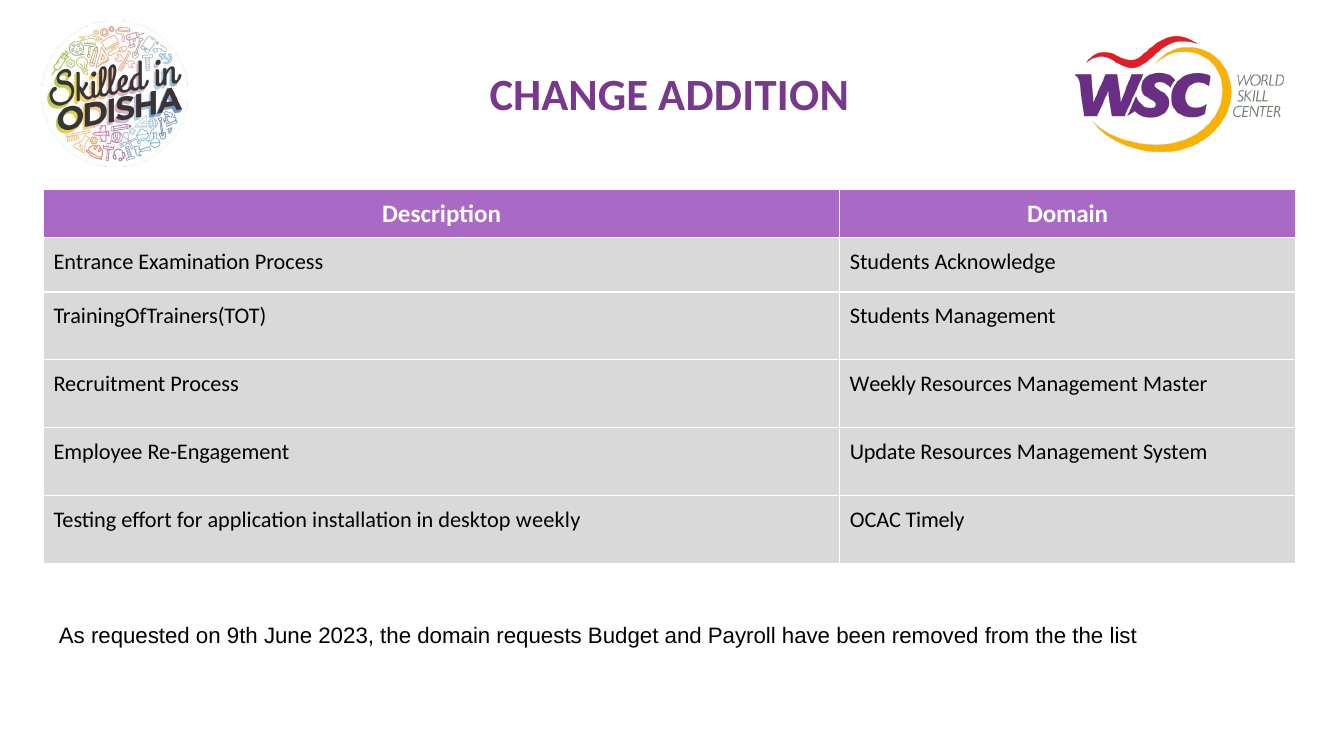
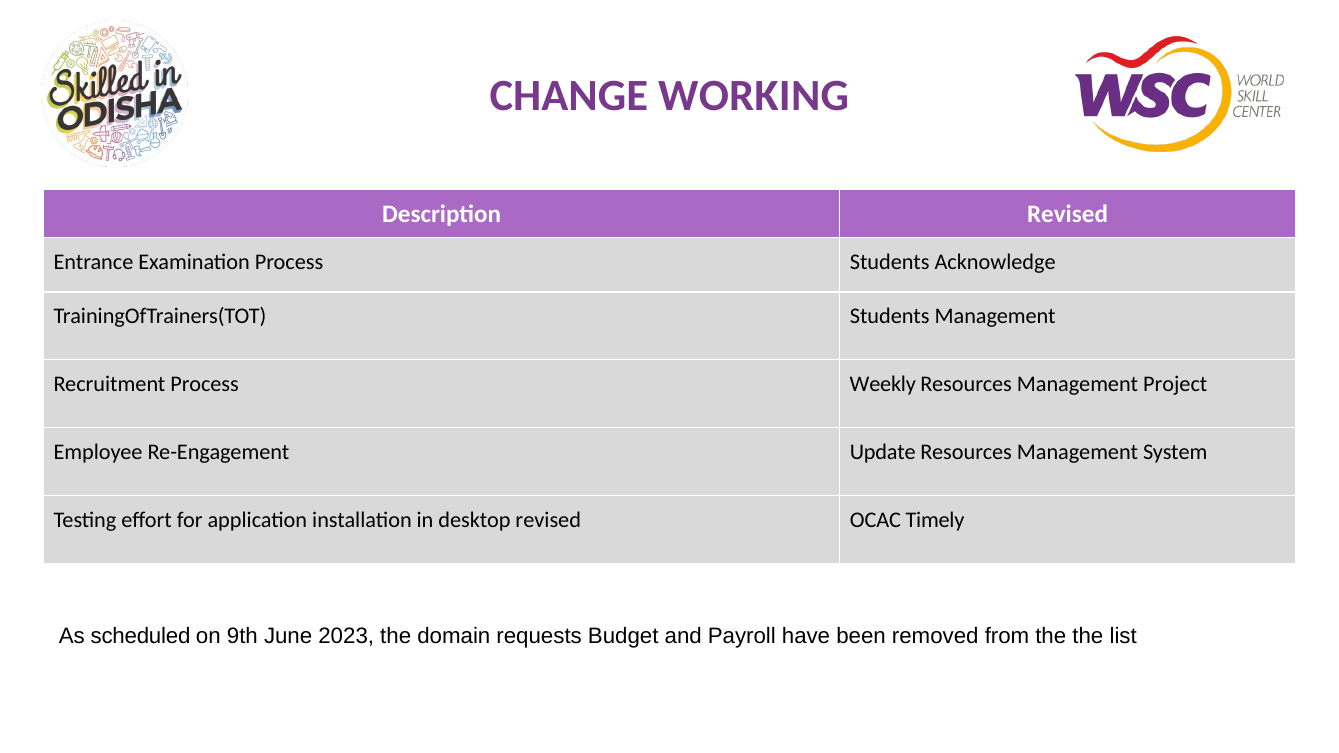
ADDITION: ADDITION -> WORKING (754, 96)
Description Domain: Domain -> Revised (1068, 214)
Master: Master -> Project (1175, 384)
desktop weekly: weekly -> revised (548, 520)
requested: requested -> scheduled (141, 636)
